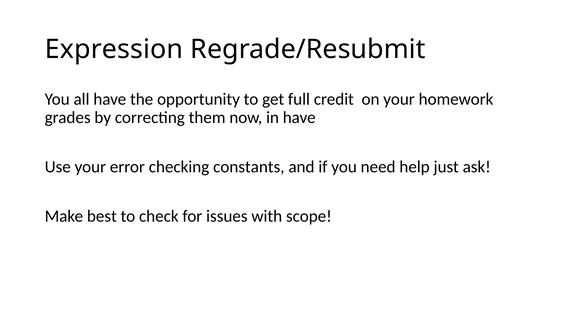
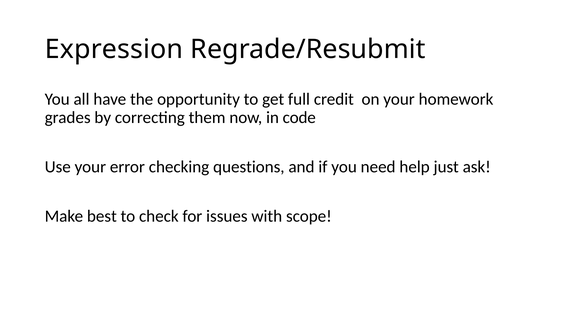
in have: have -> code (299, 118)
constants: constants -> questions (249, 167)
